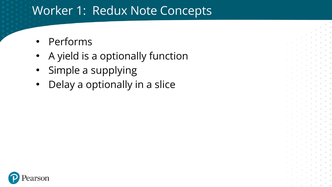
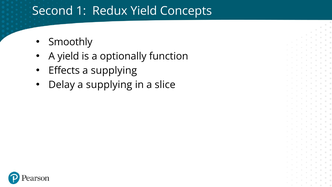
Worker: Worker -> Second (53, 11)
Redux Note: Note -> Yield (144, 11)
Performs: Performs -> Smoothly (70, 42)
Simple: Simple -> Effects (64, 70)
optionally: optionally -> supplying (109, 85)
